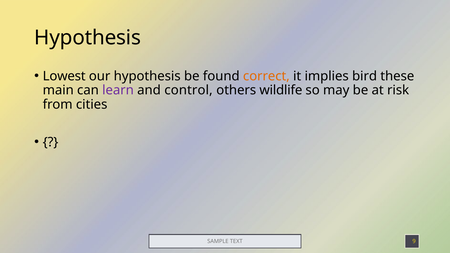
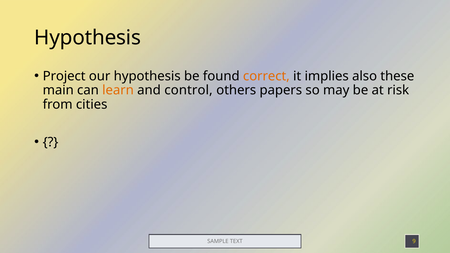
Lowest: Lowest -> Project (64, 76)
bird: bird -> also (365, 76)
learn colour: purple -> orange (118, 90)
wildlife: wildlife -> papers (281, 90)
